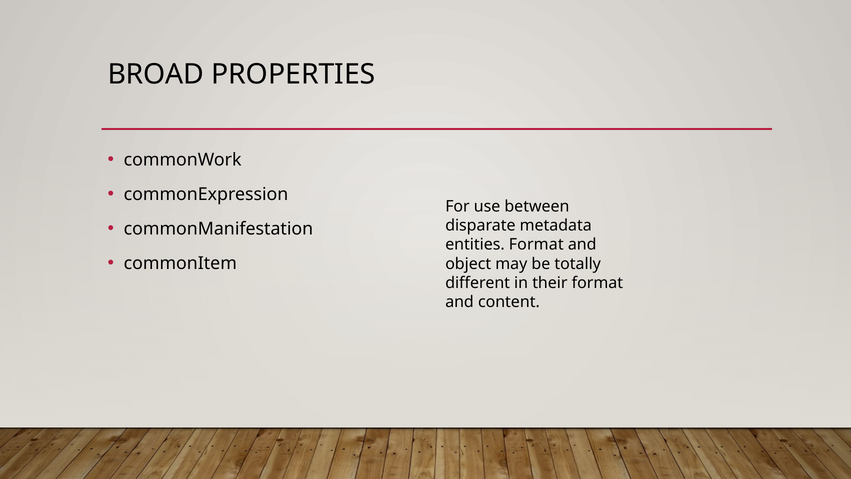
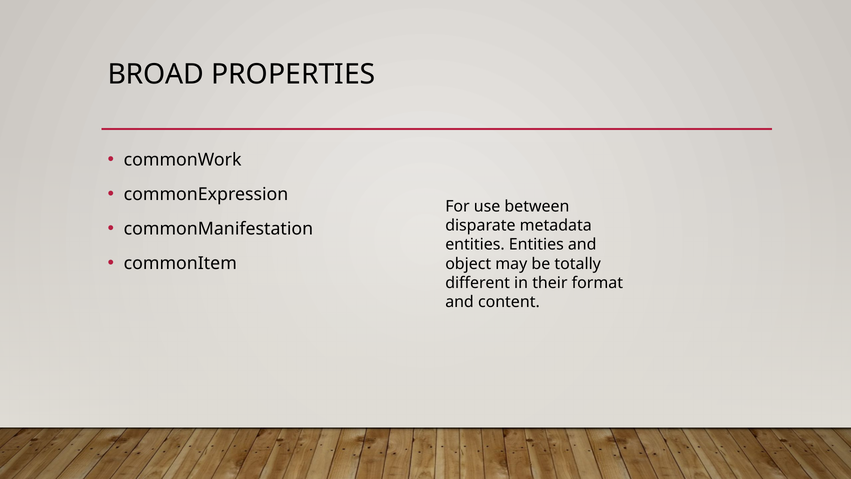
entities Format: Format -> Entities (536, 244)
